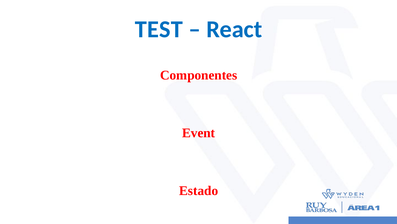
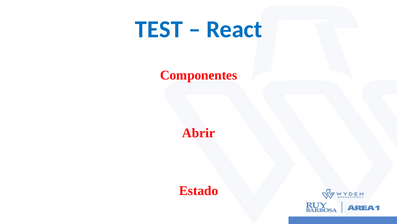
Event: Event -> Abrir (199, 133)
